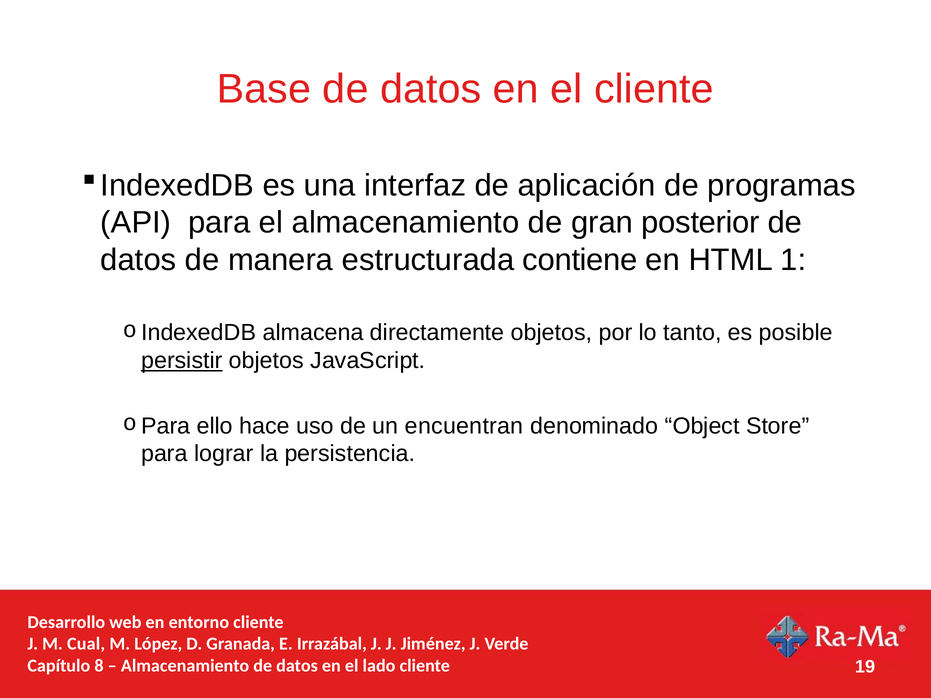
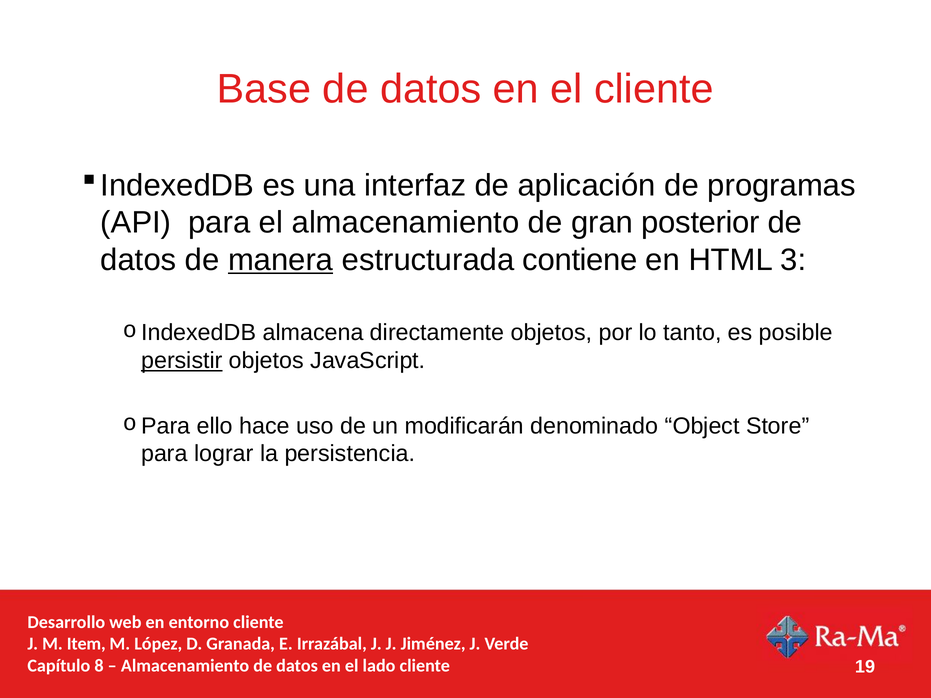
manera underline: none -> present (281, 260)
1: 1 -> 3 (793, 260)
encuentran: encuentran -> modificarán (464, 426)
Cual: Cual -> Item (86, 644)
